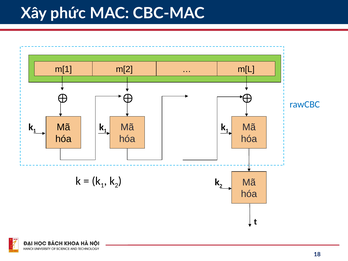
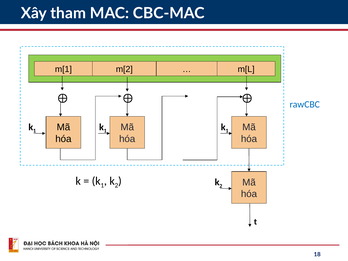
phức: phức -> tham (68, 13)
